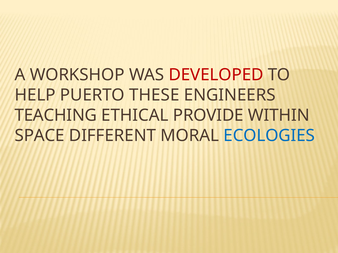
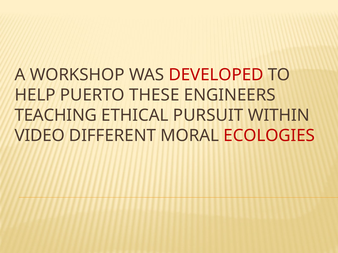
PROVIDE: PROVIDE -> PURSUIT (208, 116)
SPACE: SPACE -> VIDEO (40, 136)
ECOLOGIES colour: blue -> red (269, 136)
